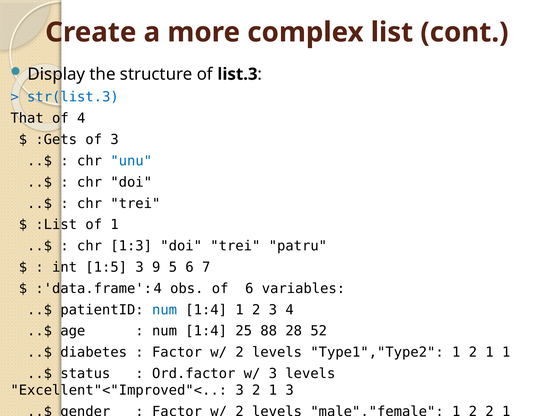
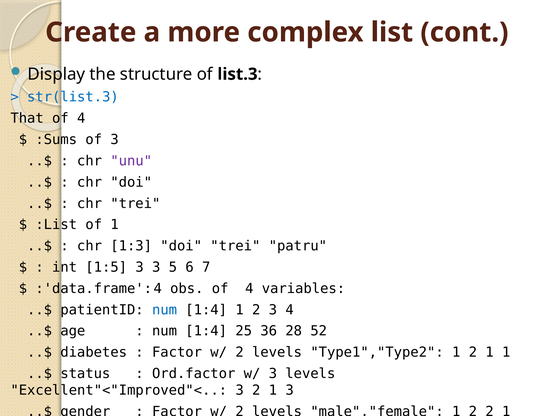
:Gets: :Gets -> :Sums (56, 139)
unu colour: blue -> purple (131, 161)
3 9: 9 -> 3 (156, 267)
obs of 6: 6 -> 4 (249, 288)
88: 88 -> 36 (269, 331)
